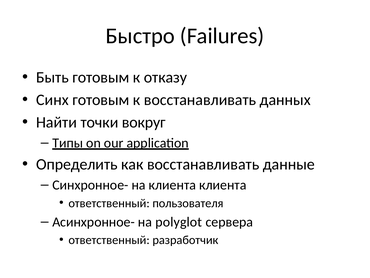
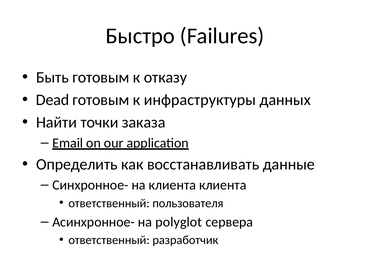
Синх: Синх -> Dead (53, 100)
к восстанавливать: восстанавливать -> инфраструктуры (200, 100)
вокруг: вокруг -> заказа (144, 122)
Типы: Типы -> Email (68, 143)
